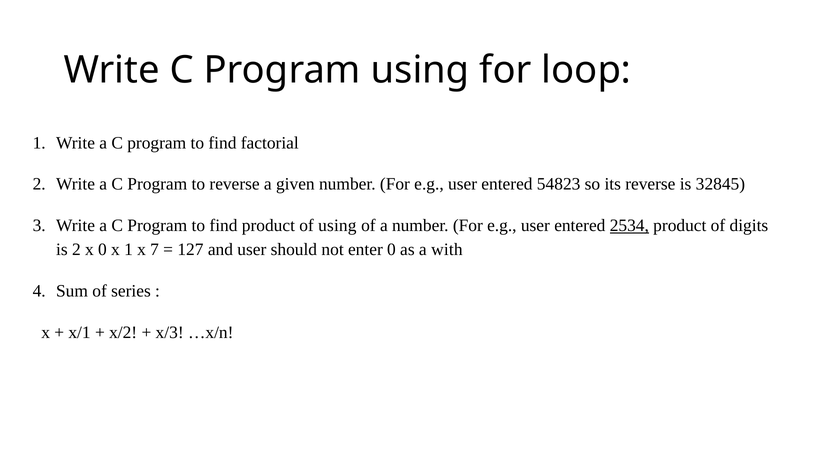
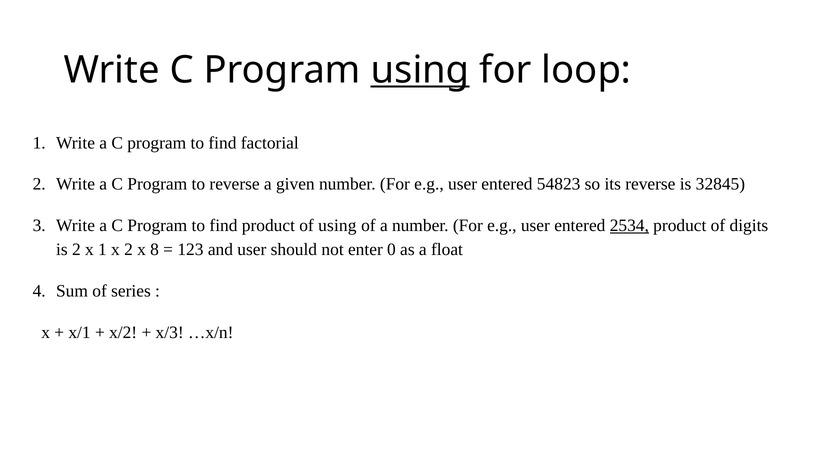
using underline: none -> present (420, 70)
x 0: 0 -> 1 (102, 250)
x 1: 1 -> 2 (129, 250)
7: 7 -> 8 (155, 250)
127: 127 -> 123 (190, 250)
with: with -> float (447, 250)
